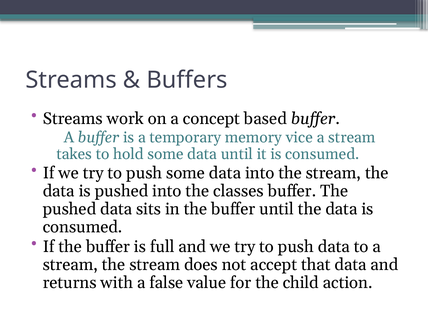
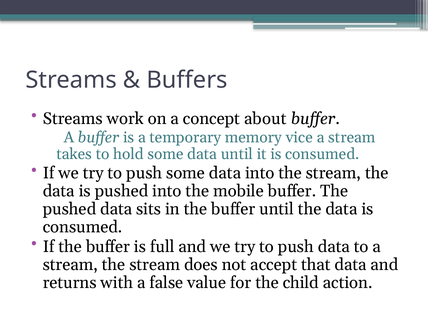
based: based -> about (265, 119)
classes: classes -> mobile (238, 191)
